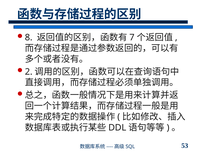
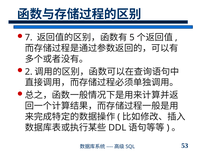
8: 8 -> 7 (29, 38)
7: 7 -> 5 (132, 38)
